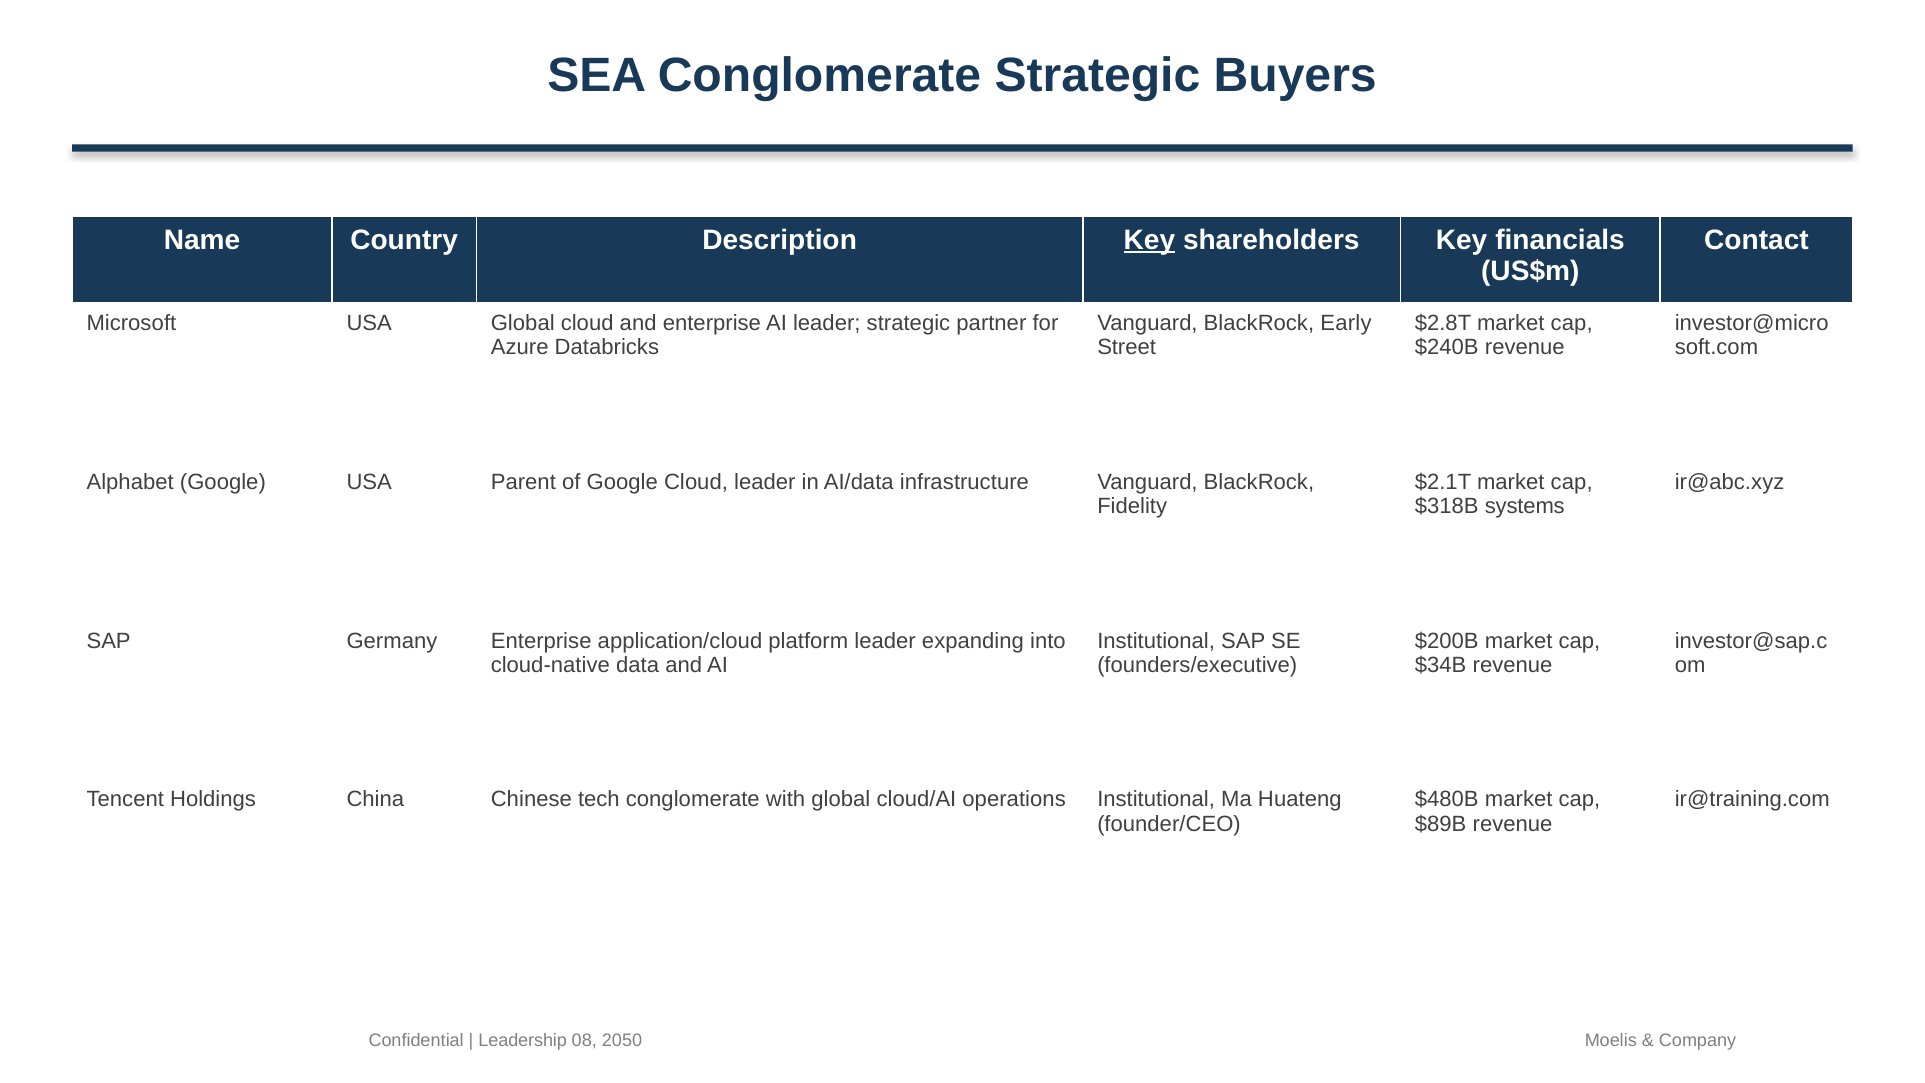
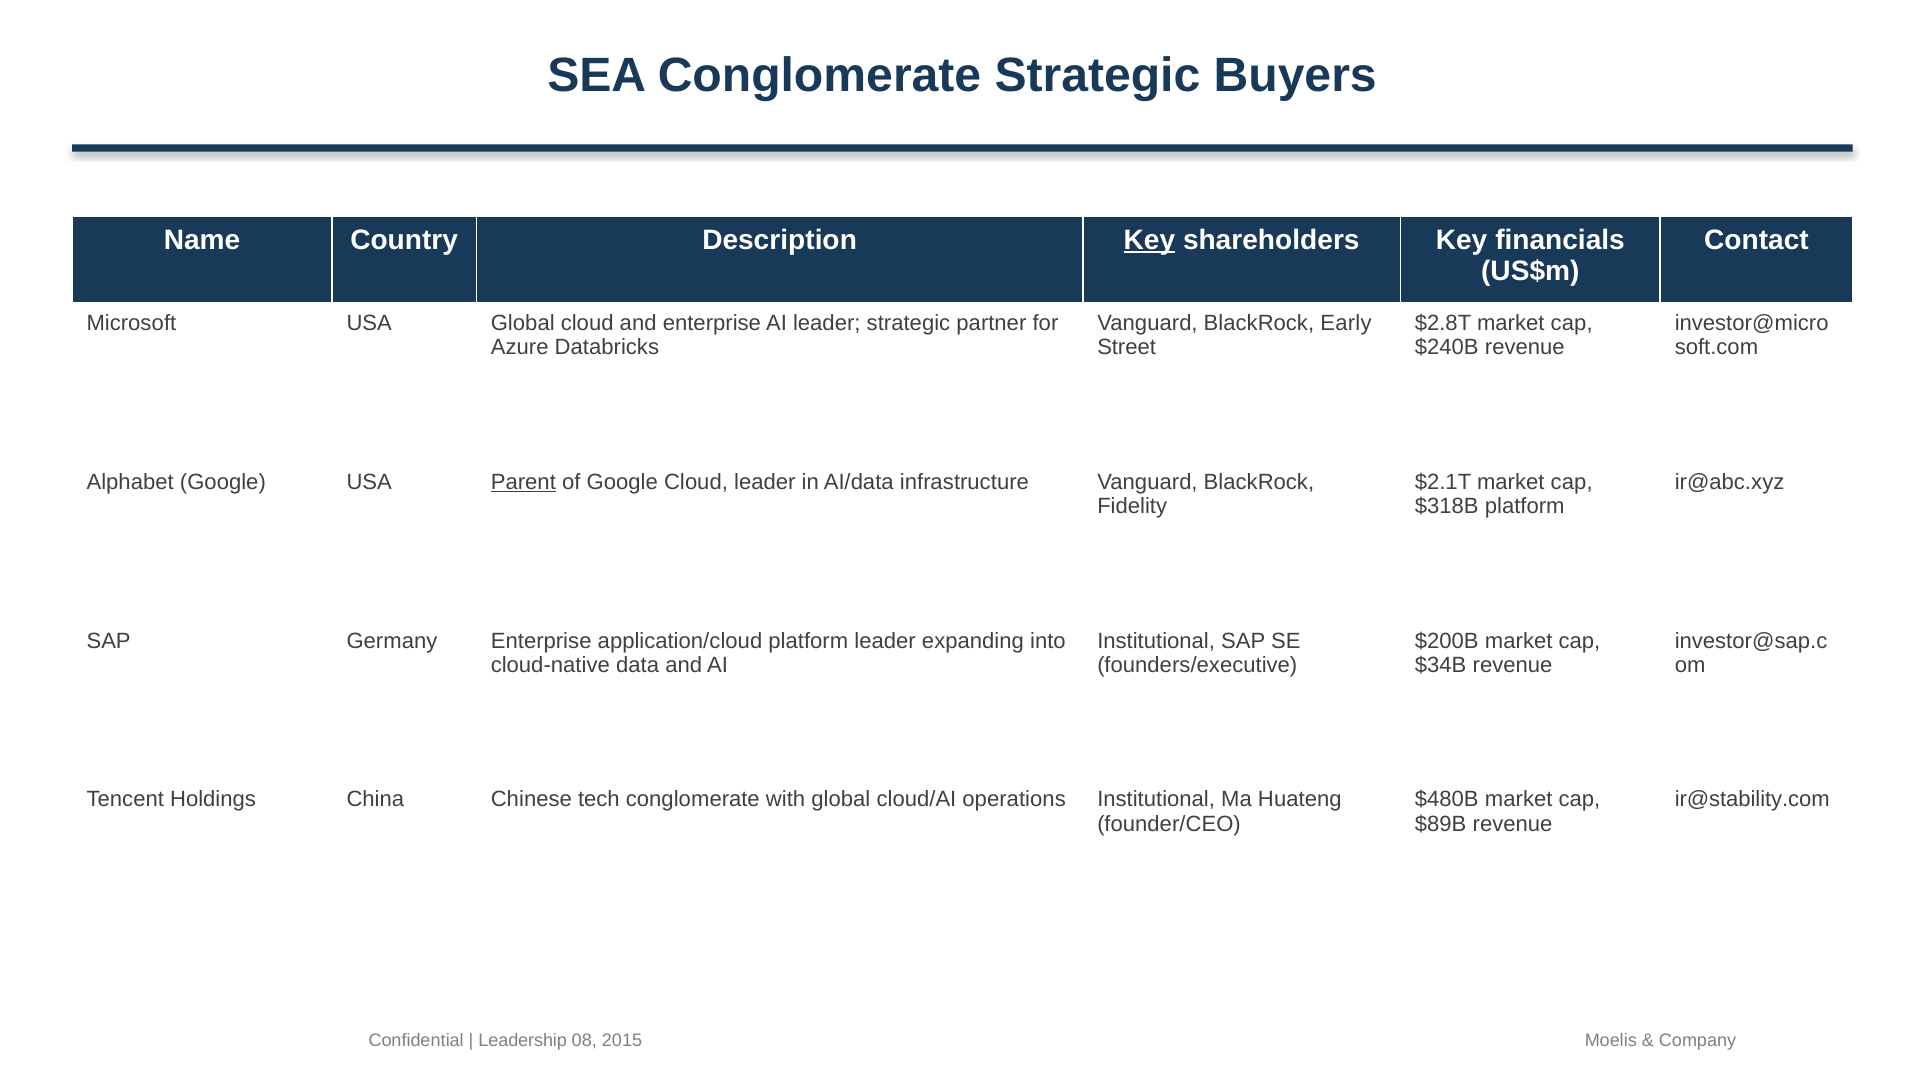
Parent underline: none -> present (523, 482)
$318B systems: systems -> platform (1525, 506)
ir@training.com: ir@training.com -> ir@stability.com (1752, 800)
2050: 2050 -> 2015 (622, 1041)
